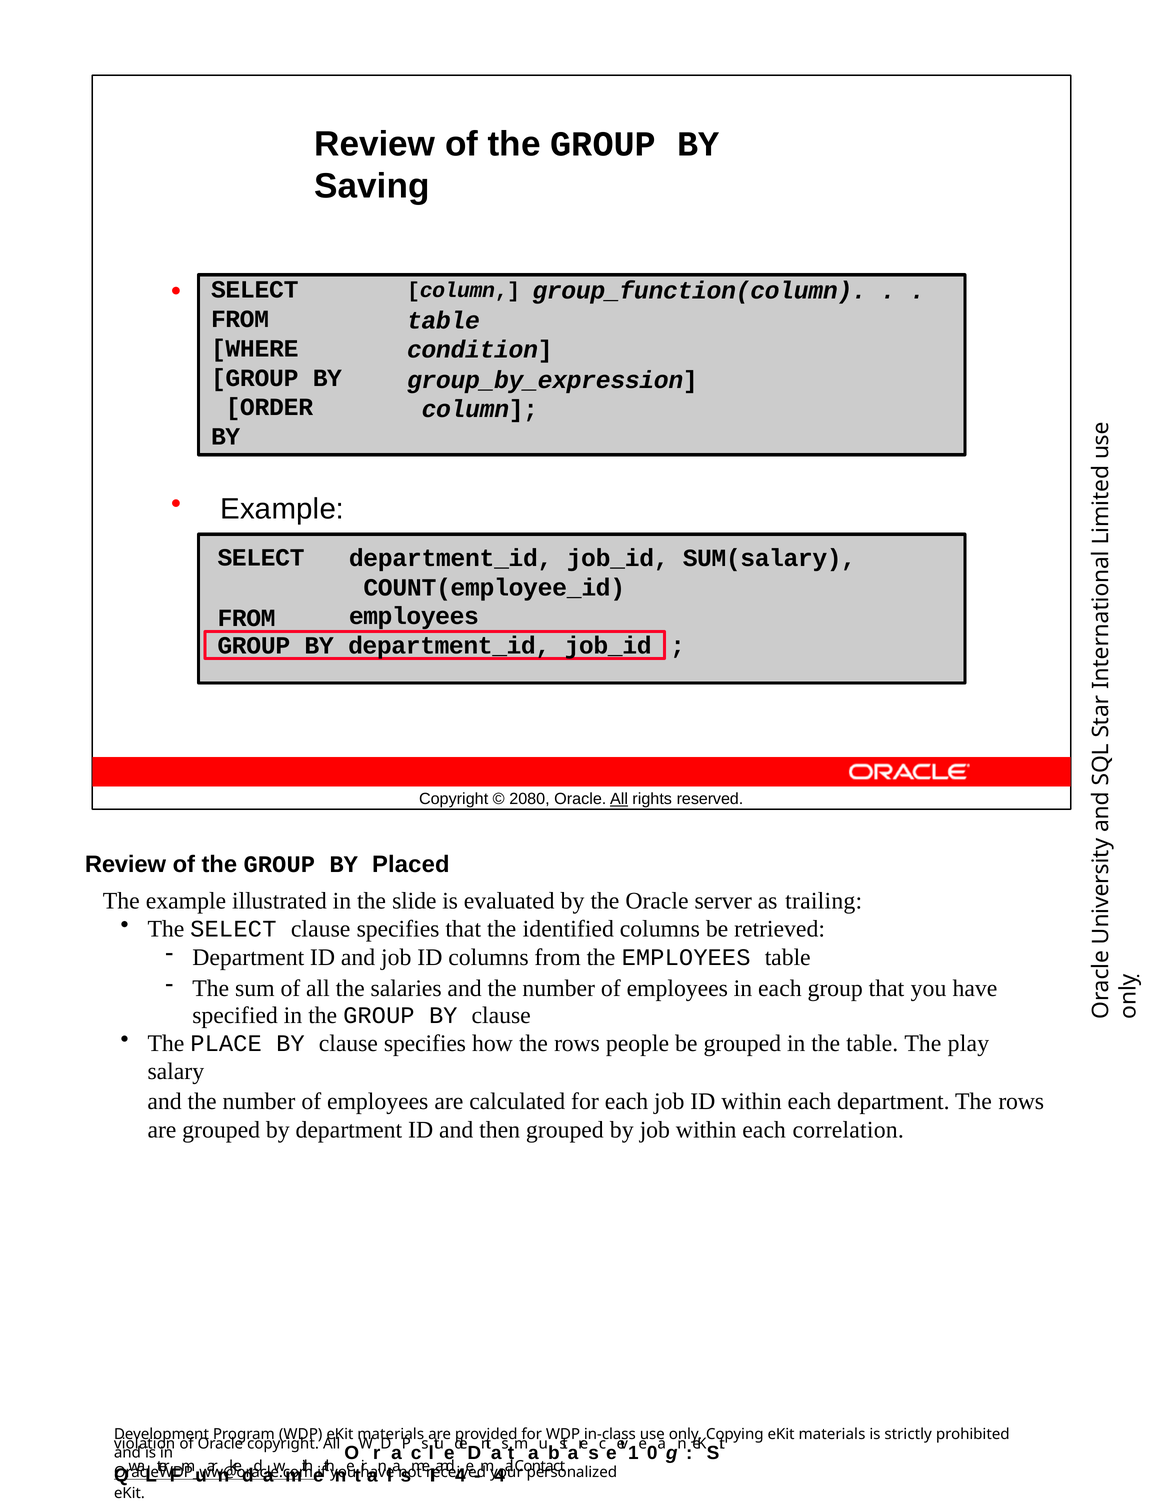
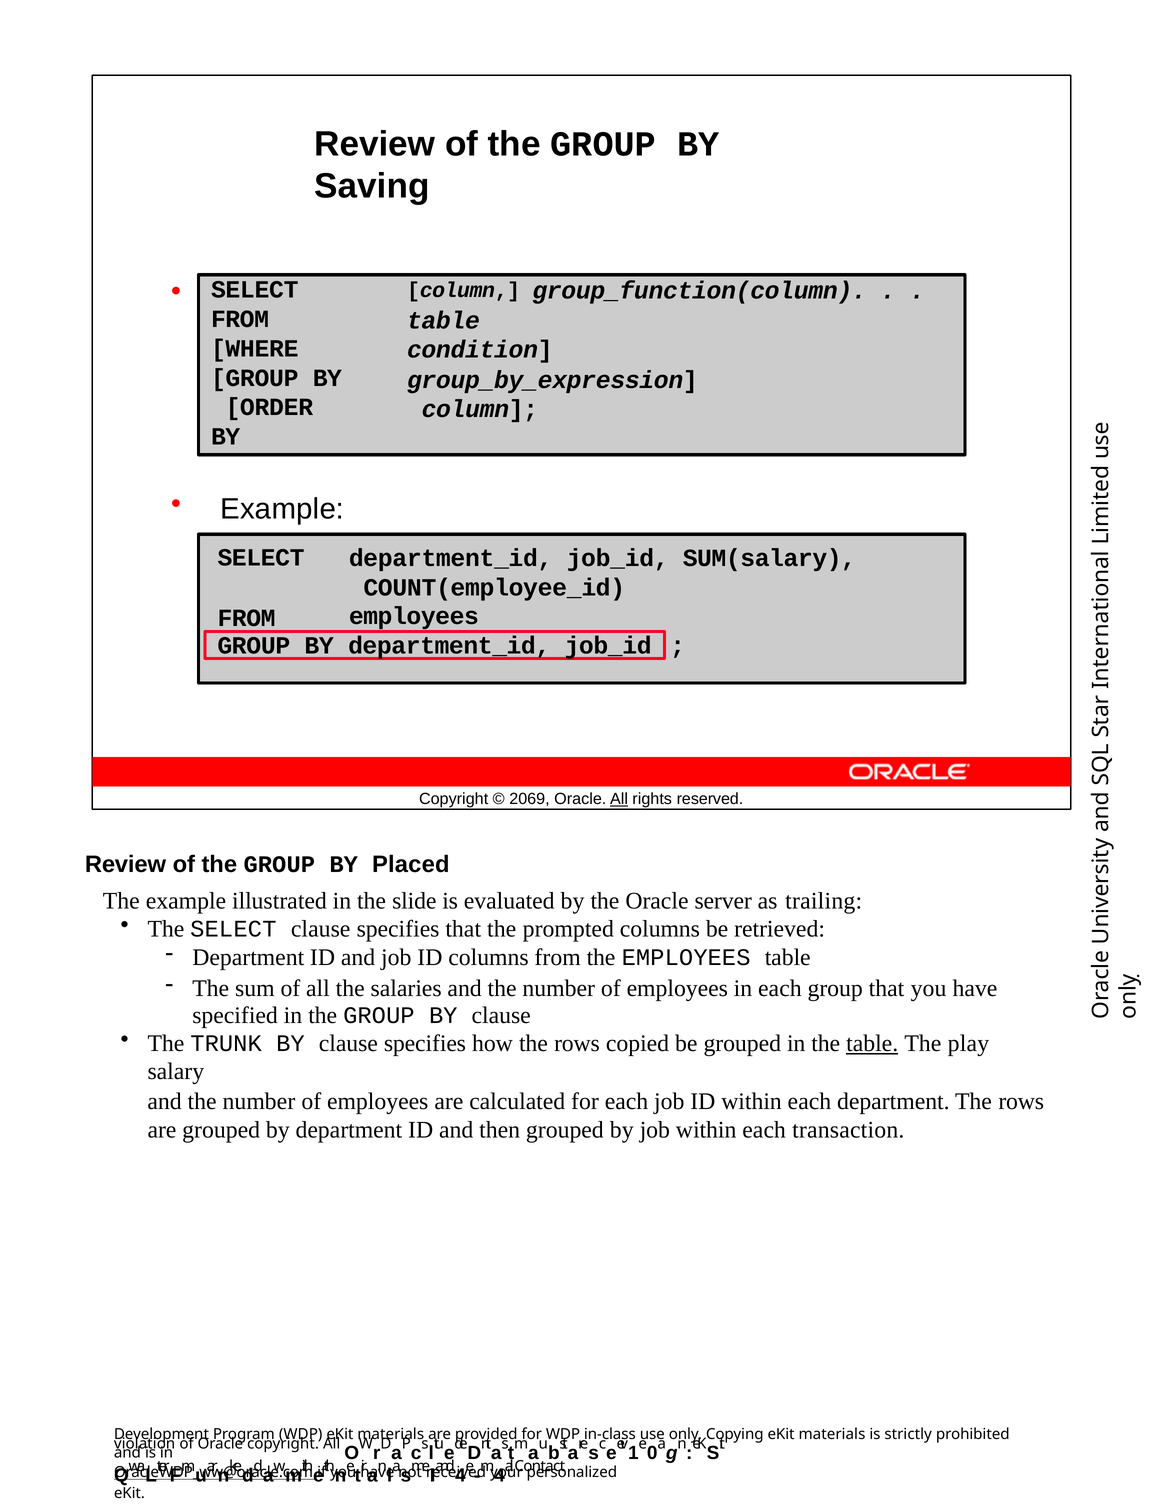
2080: 2080 -> 2069 (529, 799)
identified: identified -> prompted (568, 928)
PLACE: PLACE -> TRUNK (226, 1043)
people: people -> copied (637, 1043)
table underline: none -> present (872, 1043)
correlation: correlation -> transaction (848, 1129)
